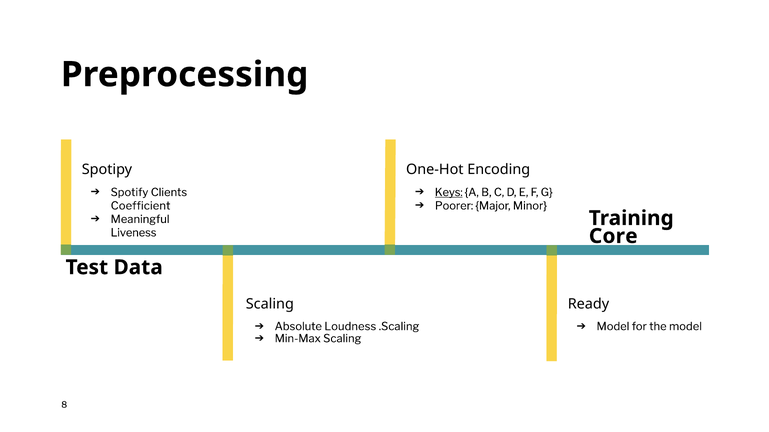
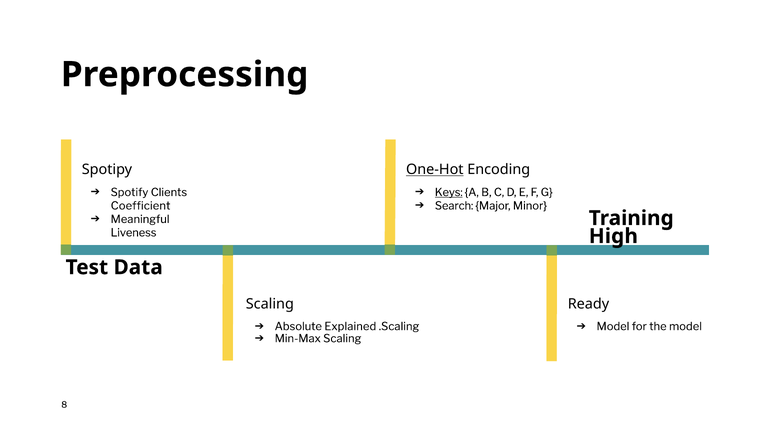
One-Hot underline: none -> present (435, 170)
Poorer: Poorer -> Search (454, 206)
Core: Core -> High (613, 236)
Loudness: Loudness -> Explained (350, 327)
